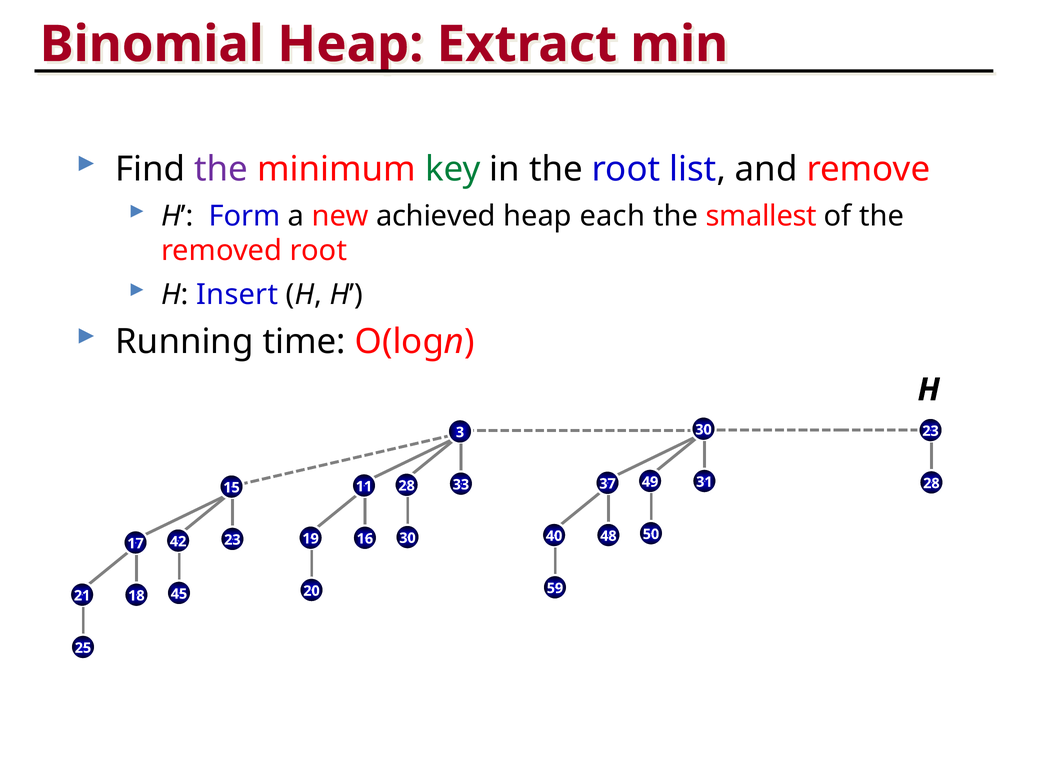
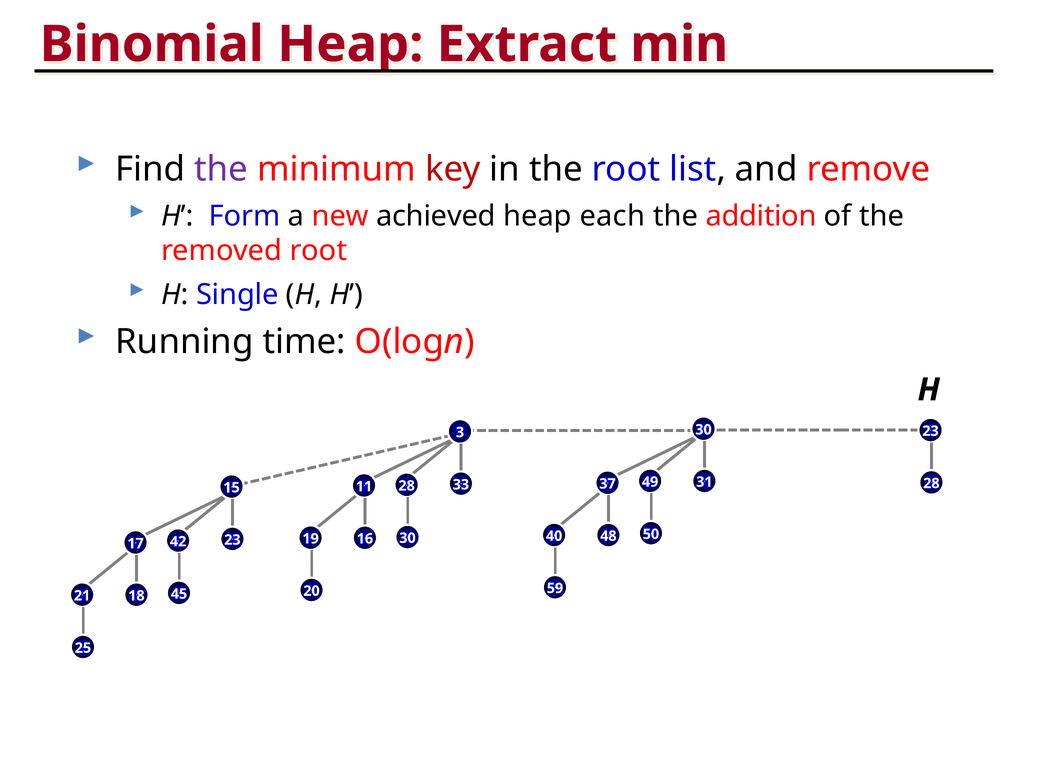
key colour: green -> red (453, 169)
smallest: smallest -> addition (761, 216)
Insert: Insert -> Single (237, 295)
